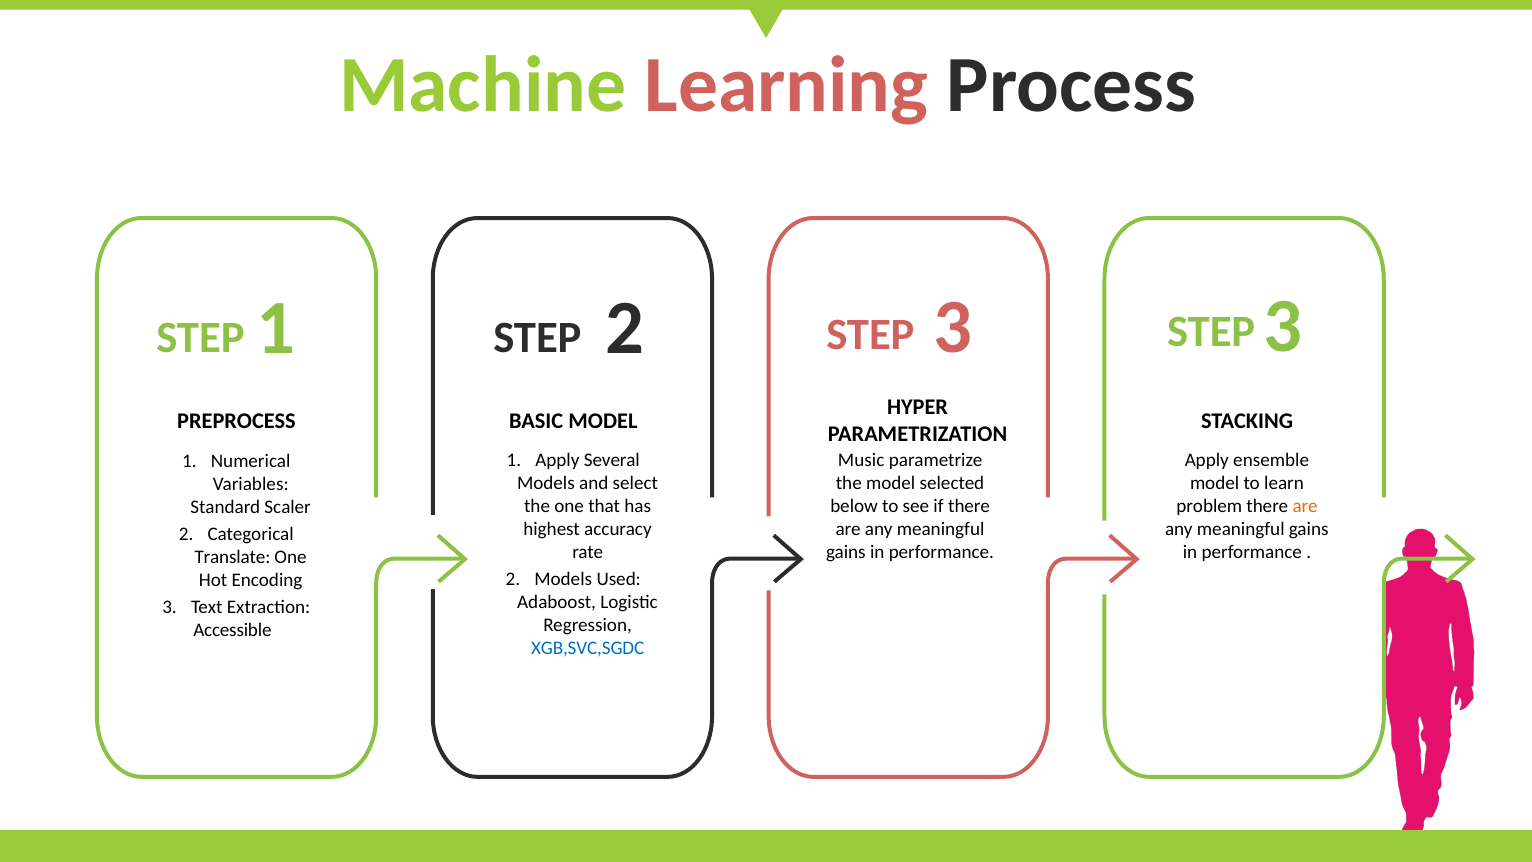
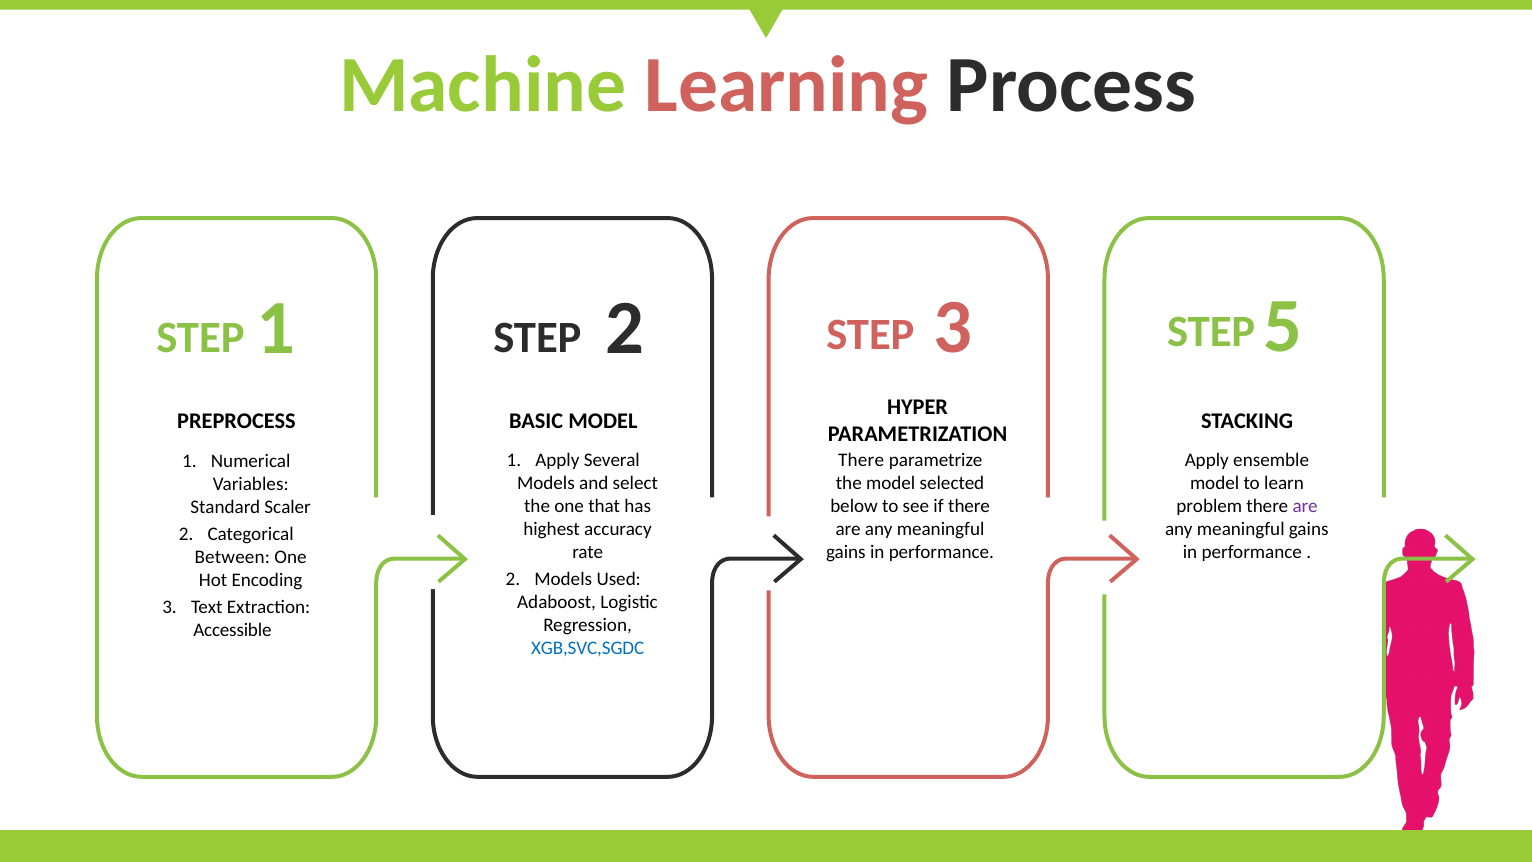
STEP 3: 3 -> 5 (1282, 326)
Music: Music -> There (861, 460)
are colour: orange -> purple (1305, 506)
Translate: Translate -> Between (232, 557)
